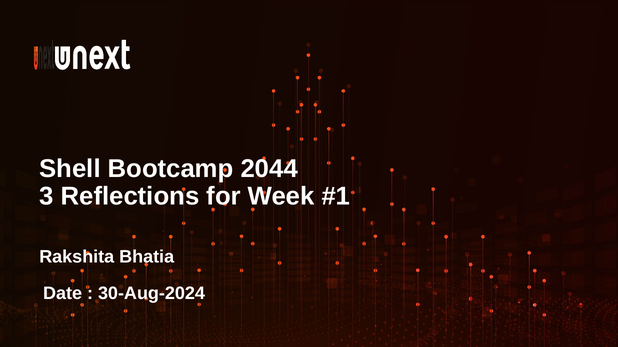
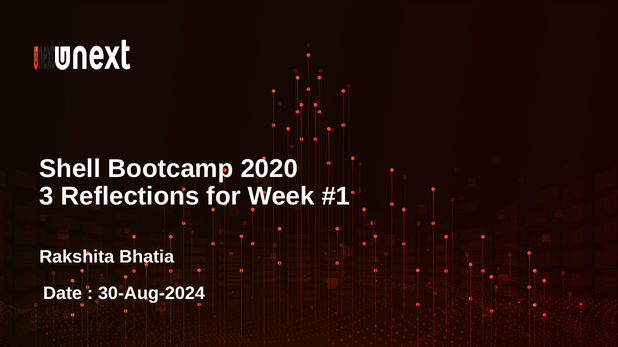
2044: 2044 -> 2020 (269, 169)
